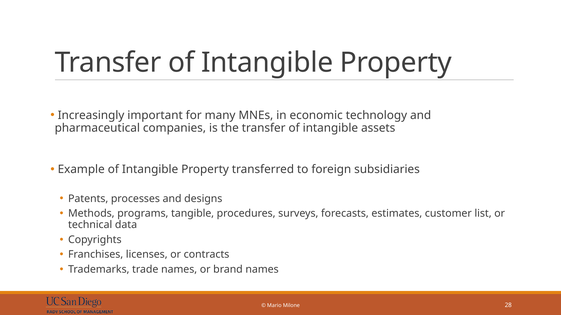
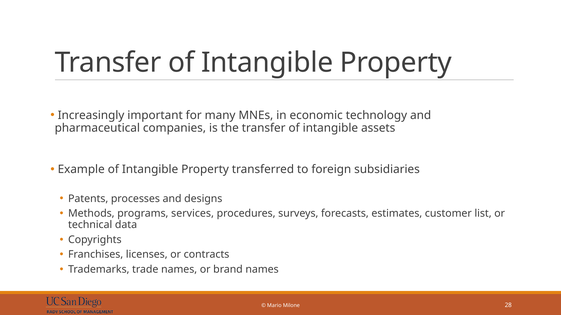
tangible: tangible -> services (193, 214)
